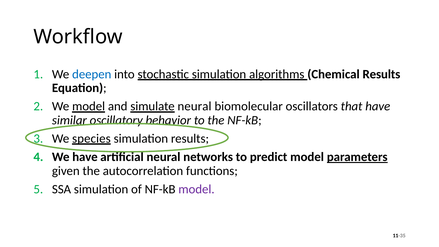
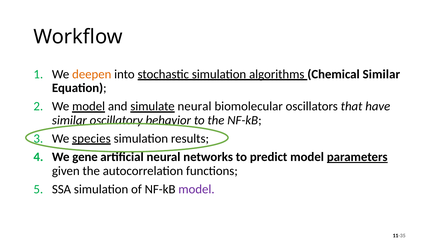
deepen colour: blue -> orange (92, 74)
Chemical Results: Results -> Similar (381, 74)
We have: have -> gene (85, 157)
